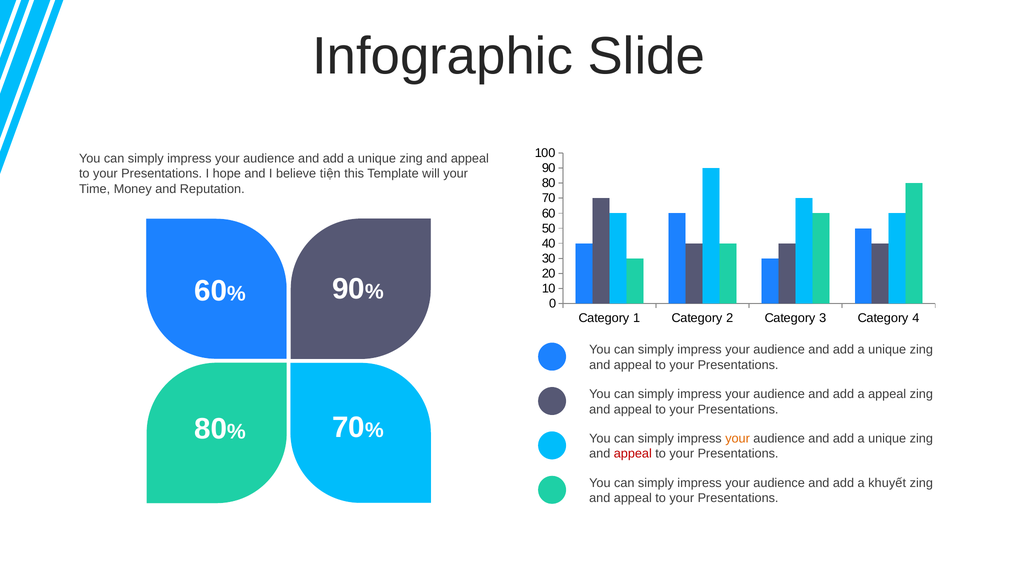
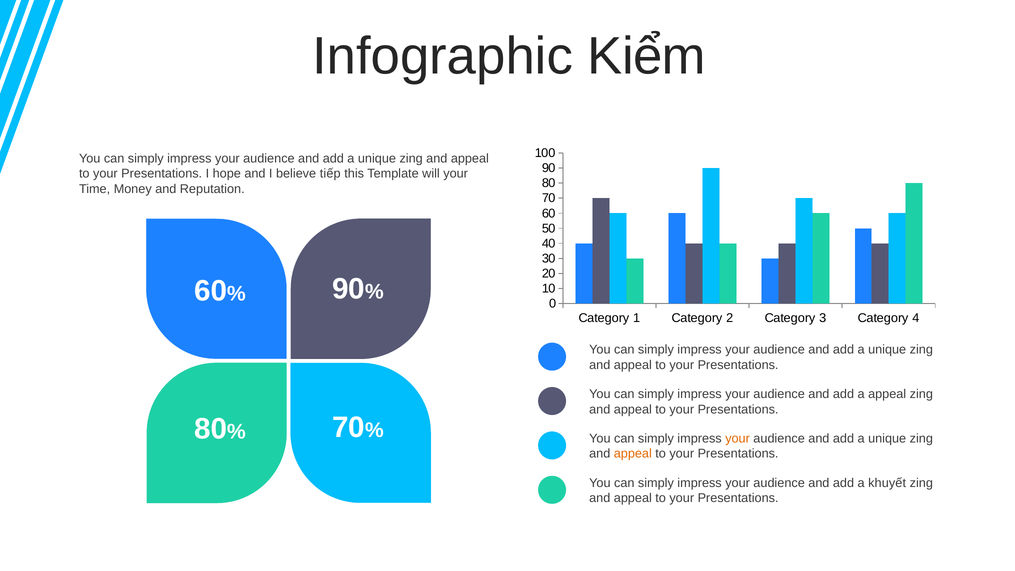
Slide: Slide -> Kiểm (647, 56)
tiện: tiện -> tiếp (330, 174)
appeal colour: red -> orange (633, 454)
